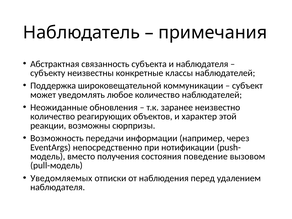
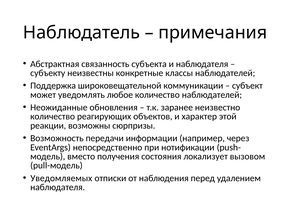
поведение: поведение -> локализует (206, 156)
